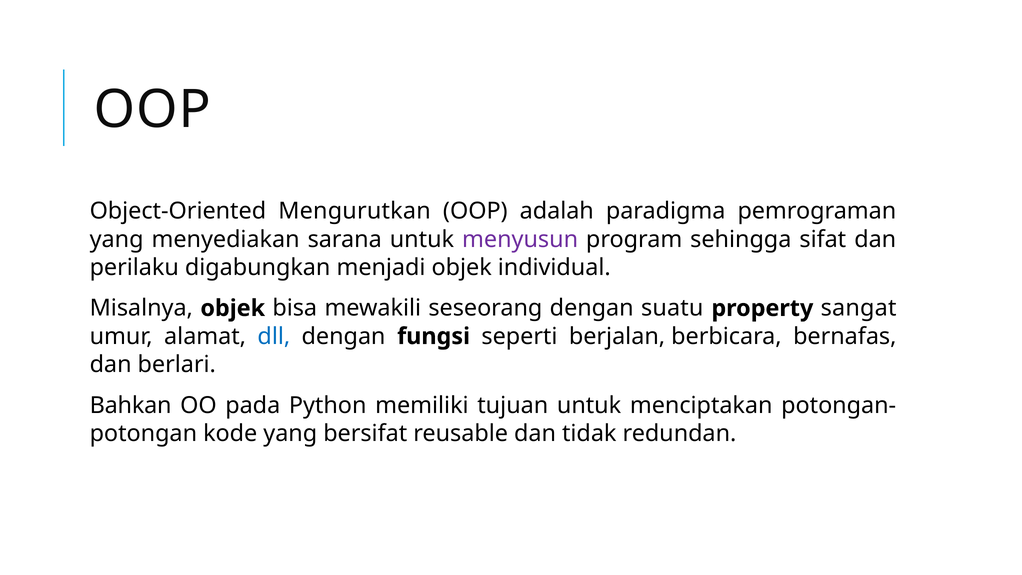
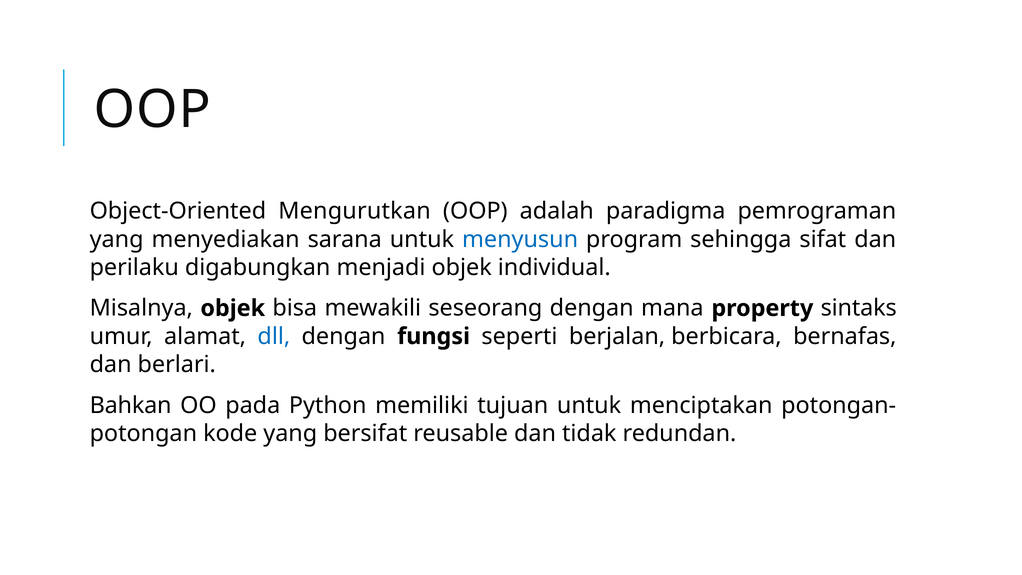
menyusun colour: purple -> blue (520, 239)
suatu: suatu -> mana (672, 308)
sangat: sangat -> sintaks (859, 308)
